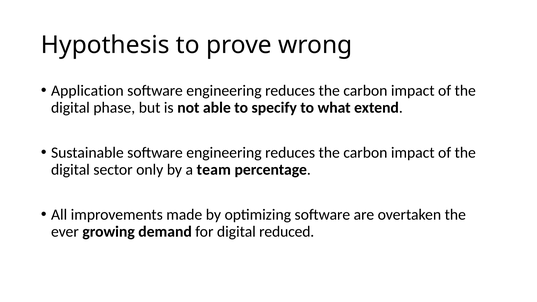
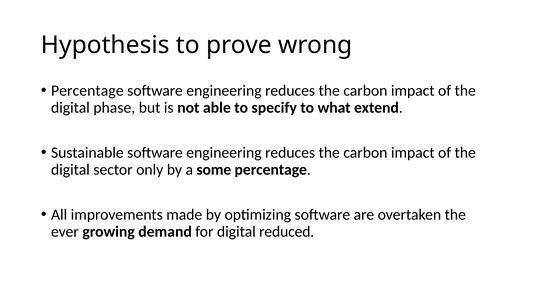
Application: Application -> Percentage (87, 91)
team: team -> some (214, 170)
